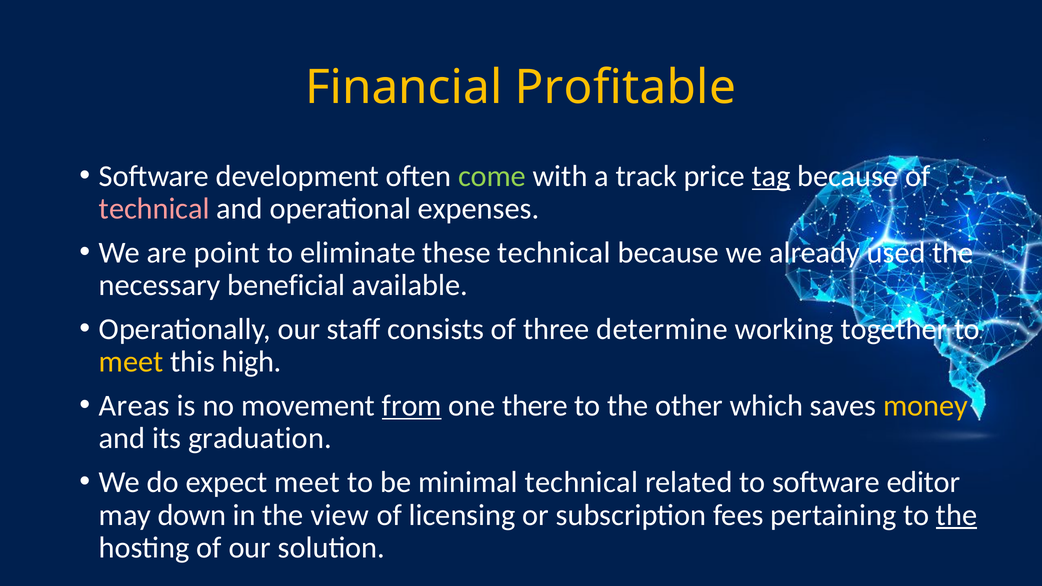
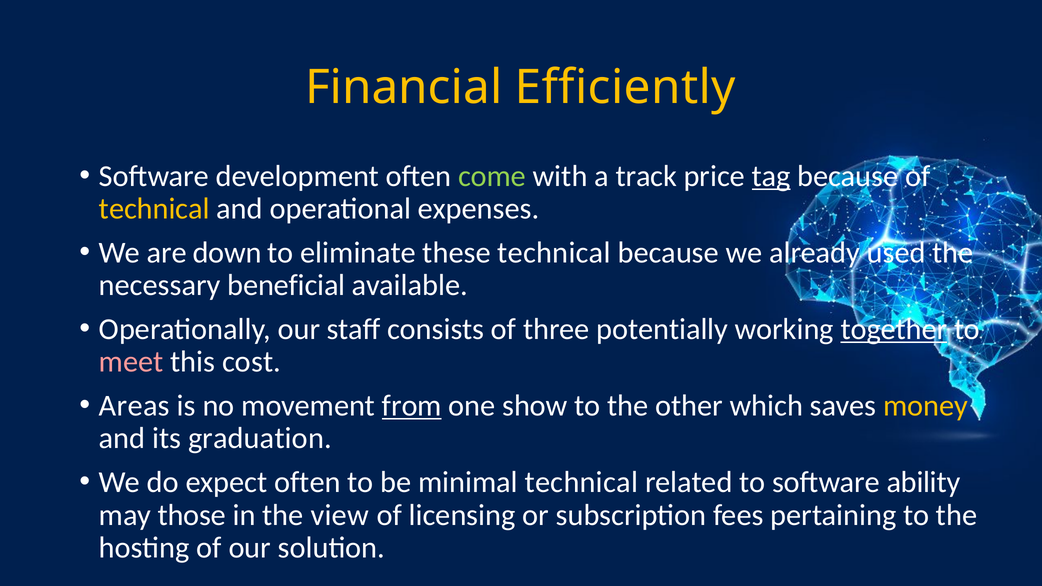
Profitable: Profitable -> Efficiently (625, 88)
technical colour: pink -> yellow (154, 209)
point: point -> down (227, 253)
determine: determine -> potentially (662, 329)
together underline: none -> present (894, 329)
meet colour: yellow -> pink (131, 362)
high: high -> cost (252, 362)
there: there -> show (535, 406)
expect meet: meet -> often (307, 482)
editor: editor -> ability (923, 482)
down: down -> those (192, 515)
the underline: present -> none (957, 515)
